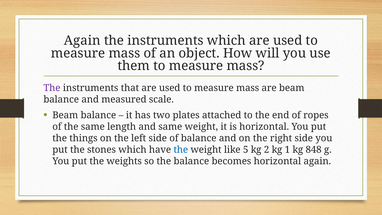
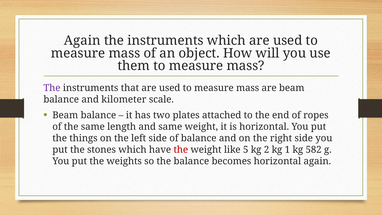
measured: measured -> kilometer (124, 99)
the colour: blue -> red (181, 150)
848: 848 -> 582 (314, 150)
